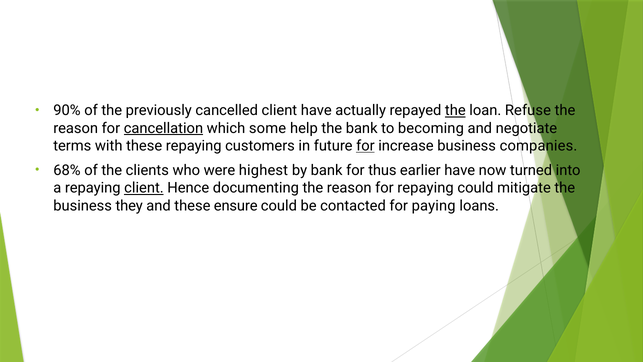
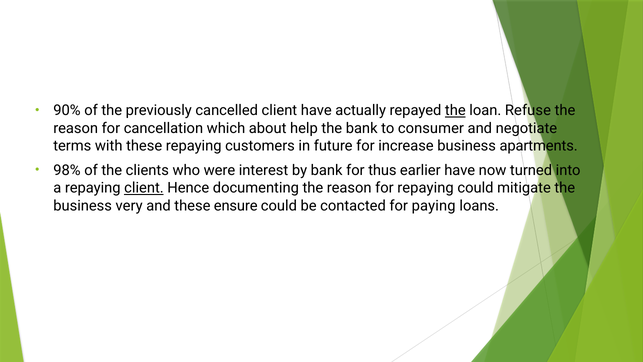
cancellation underline: present -> none (163, 128)
some: some -> about (268, 128)
becoming: becoming -> consumer (431, 128)
for underline: present -> none (365, 146)
companies: companies -> apartments (539, 146)
68%: 68% -> 98% (67, 170)
highest: highest -> interest (264, 170)
they: they -> very (129, 206)
